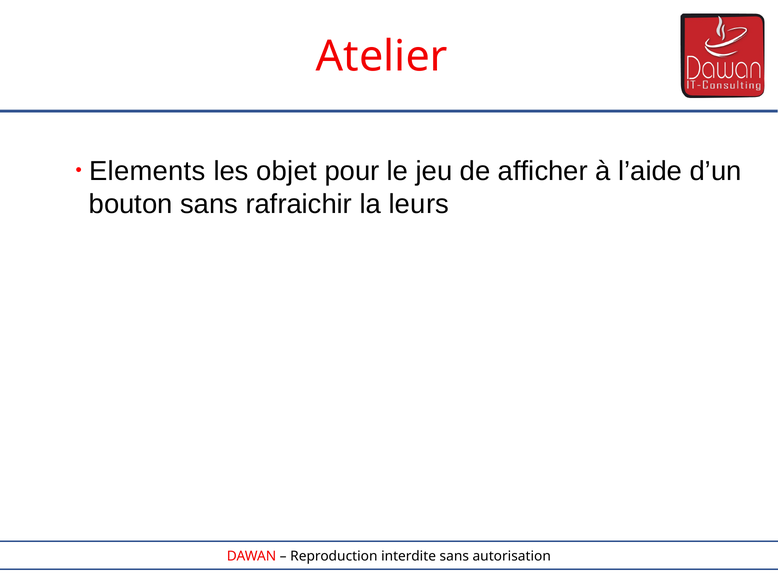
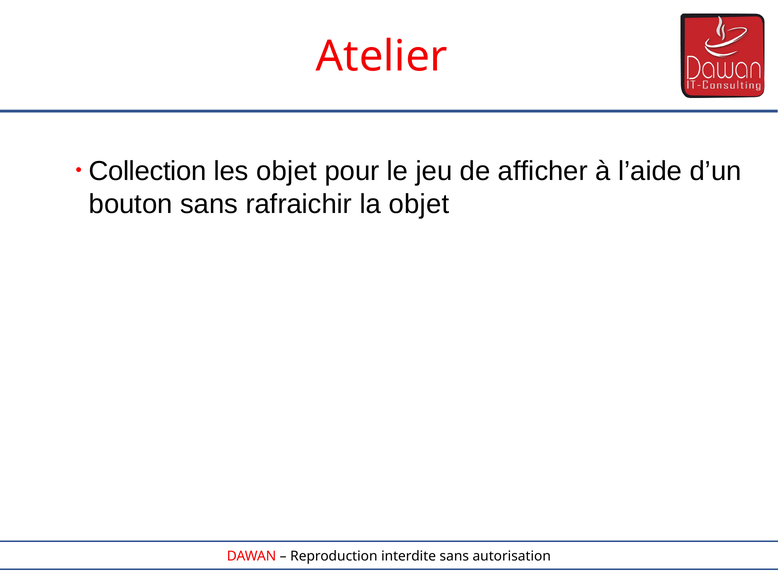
Elements: Elements -> Collection (148, 172)
la leurs: leurs -> objet (419, 205)
